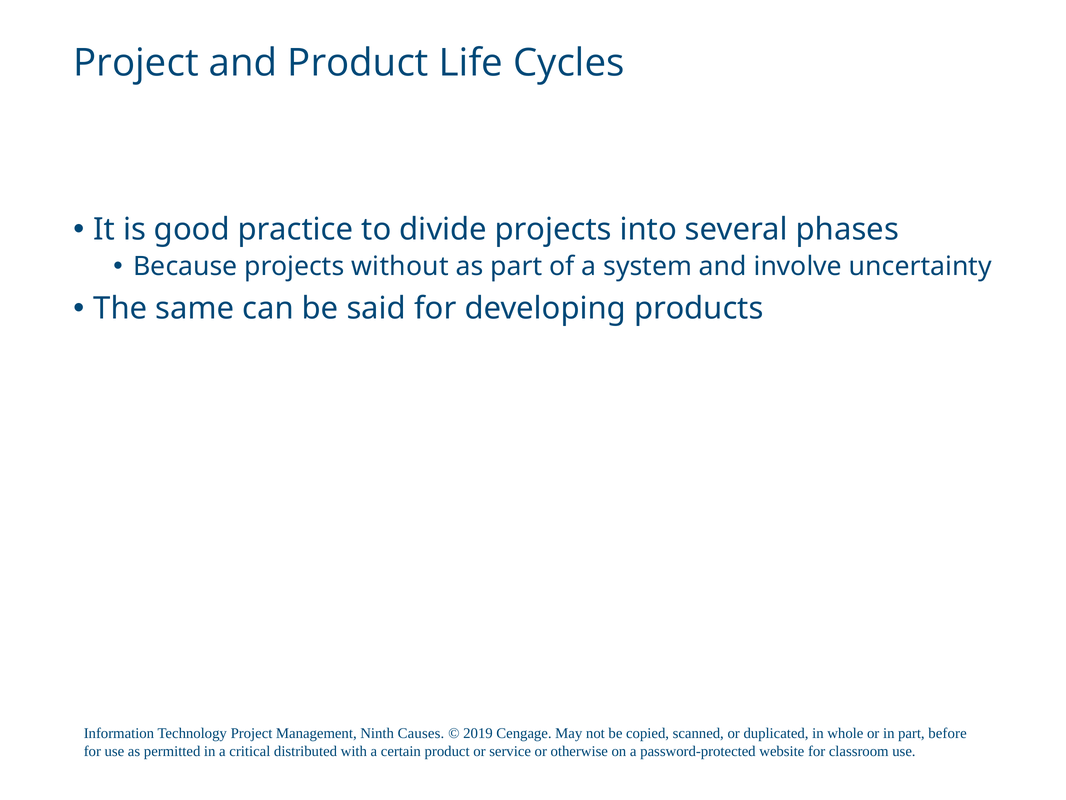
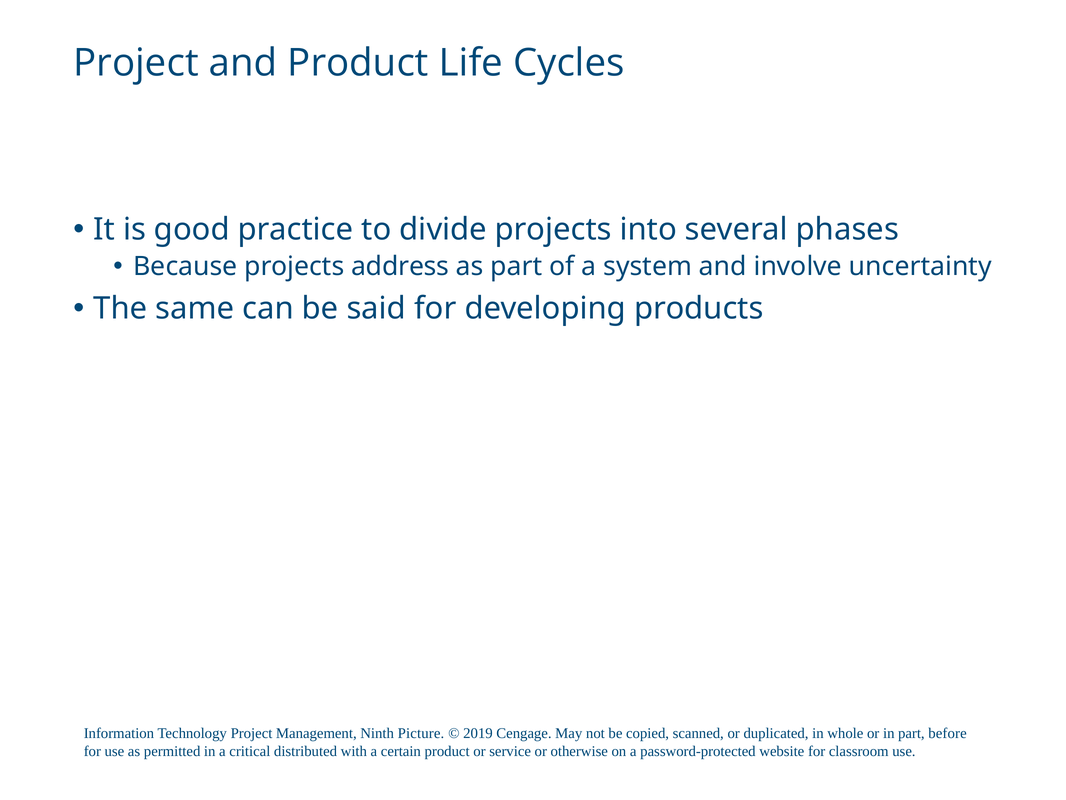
without: without -> address (400, 266)
Causes: Causes -> Picture (421, 733)
